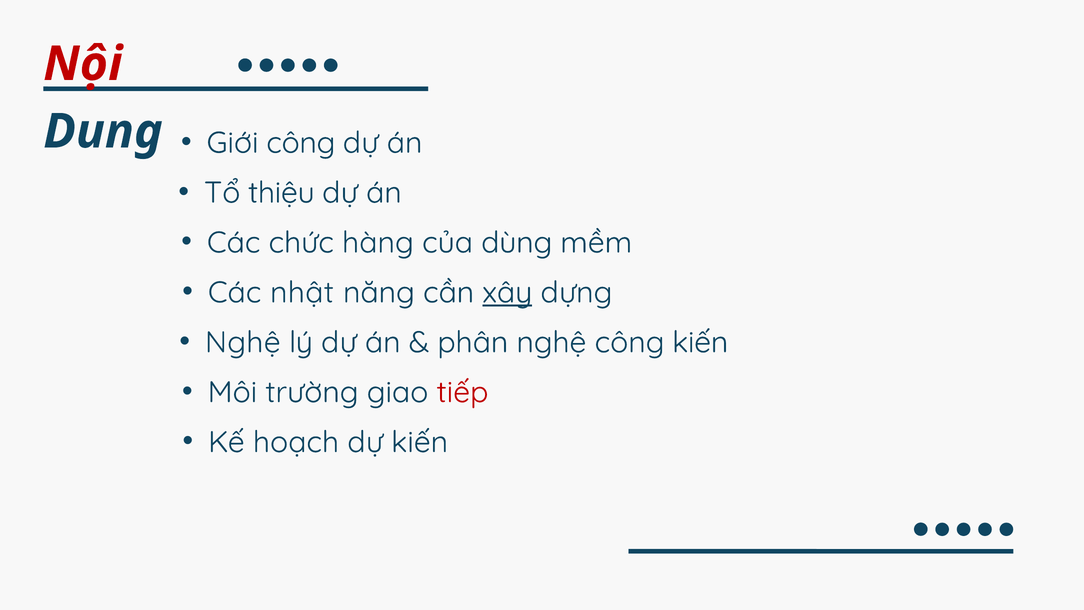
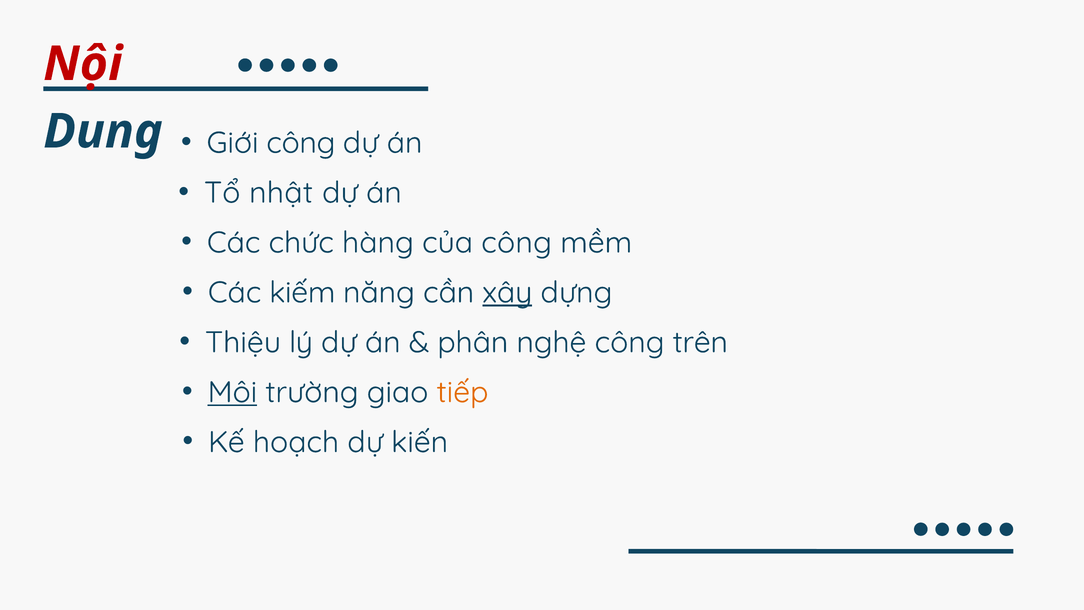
thiệu: thiệu -> nhật (281, 193)
của dùng: dùng -> công (517, 243)
nhật: nhật -> kiếm (302, 292)
Nghệ: Nghệ -> Thiệu (243, 342)
công kiến: kiến -> trên (700, 342)
Môi underline: none -> present (232, 392)
tiếp colour: red -> orange (462, 392)
